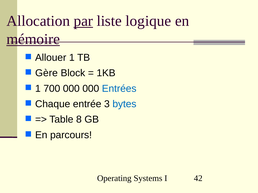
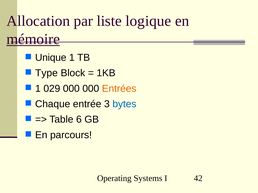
par underline: present -> none (83, 21)
Allouer: Allouer -> Unique (51, 58)
Gère: Gère -> Type (46, 73)
700: 700 -> 029 (52, 89)
Entrées colour: blue -> orange (119, 89)
8: 8 -> 6 (79, 120)
